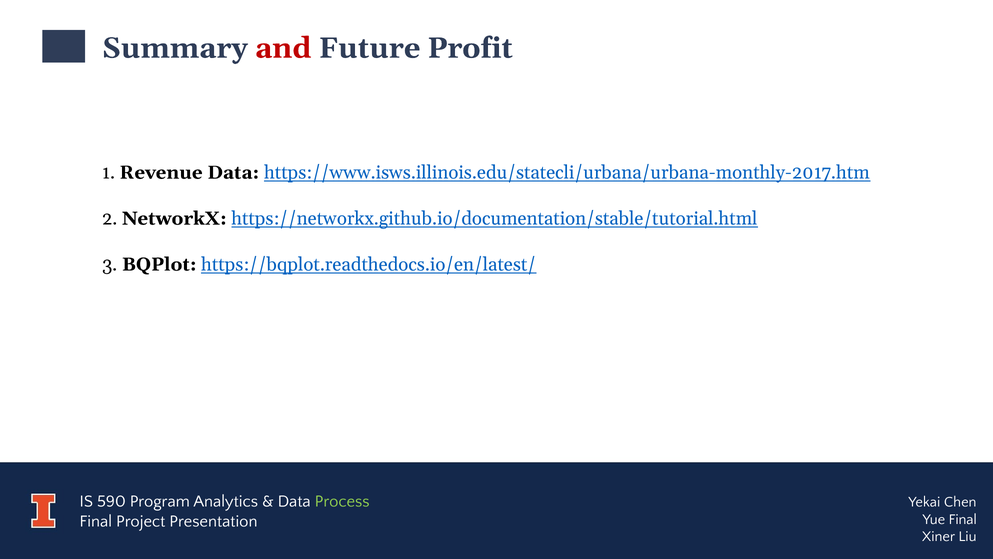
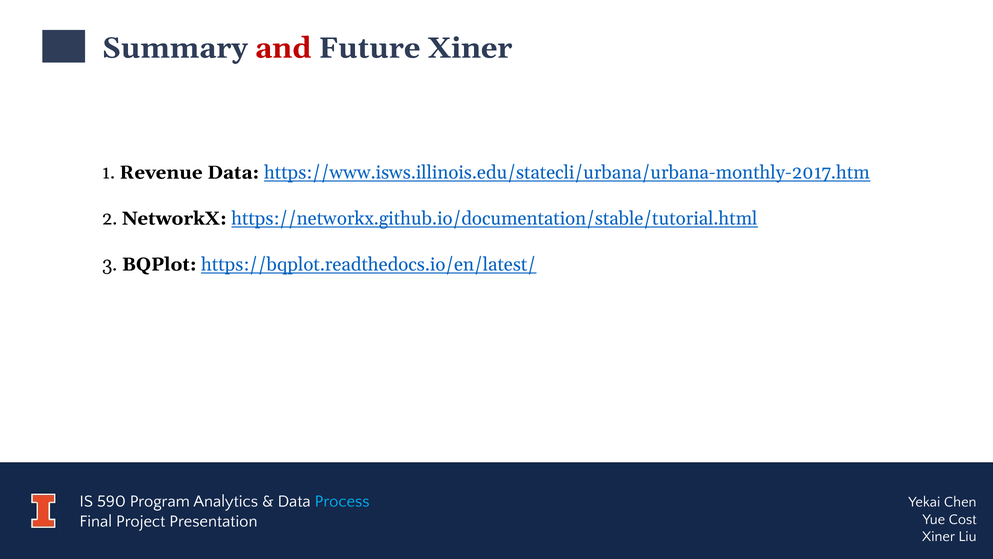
Future Profit: Profit -> Xiner (470, 48)
Process colour: light green -> light blue (342, 501)
Yue Final: Final -> Cost (963, 519)
